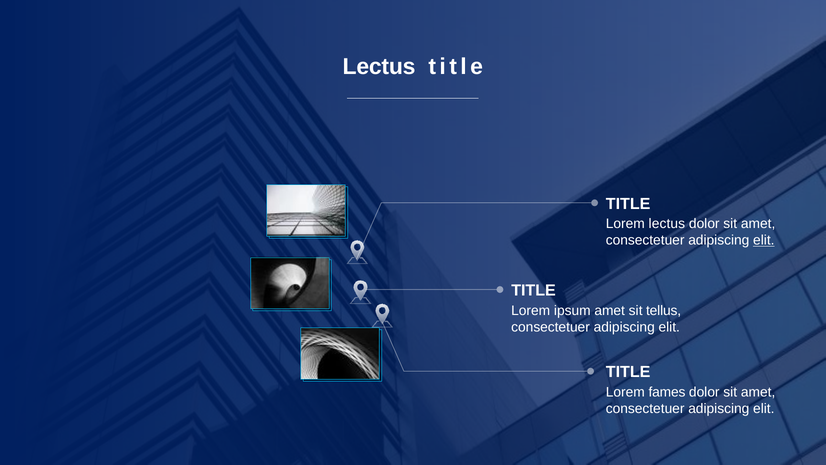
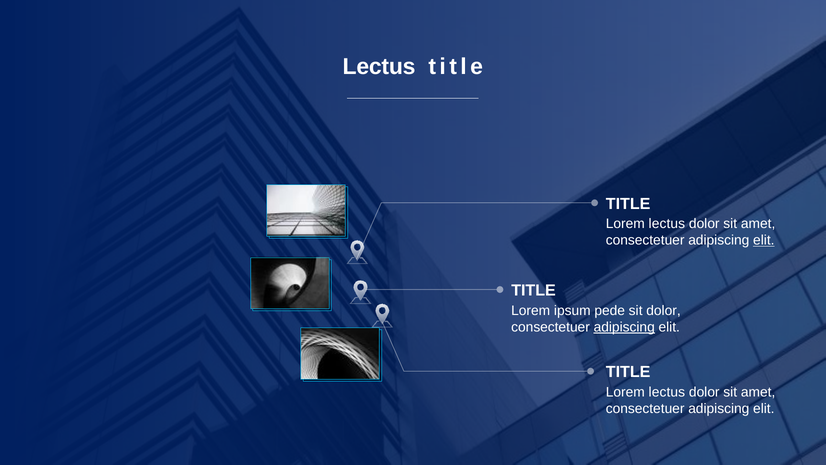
ipsum amet: amet -> pede (610, 310)
sit tellus: tellus -> dolor (664, 310)
adipiscing underline: none -> present (624, 327)
fames: fames -> lectus (667, 392)
